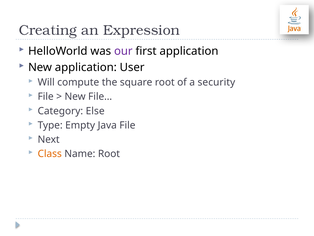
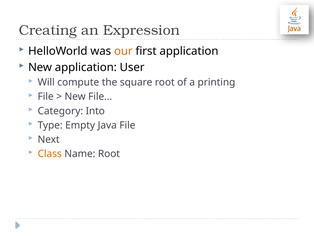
our colour: purple -> orange (123, 51)
security: security -> printing (216, 82)
Else: Else -> Into (95, 111)
